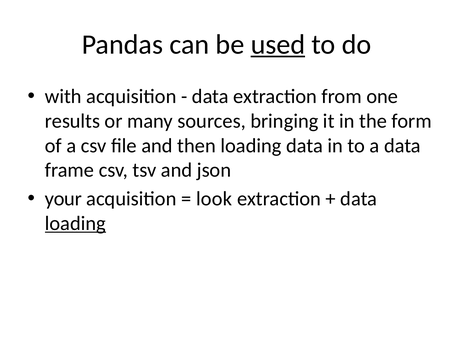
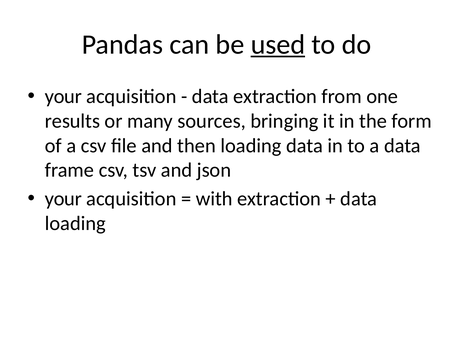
with: with -> your (63, 97)
look: look -> with (214, 199)
loading underline: present -> none (75, 223)
